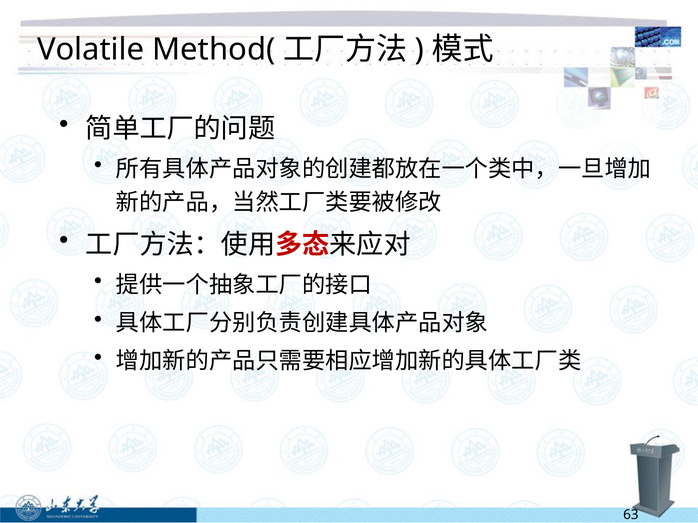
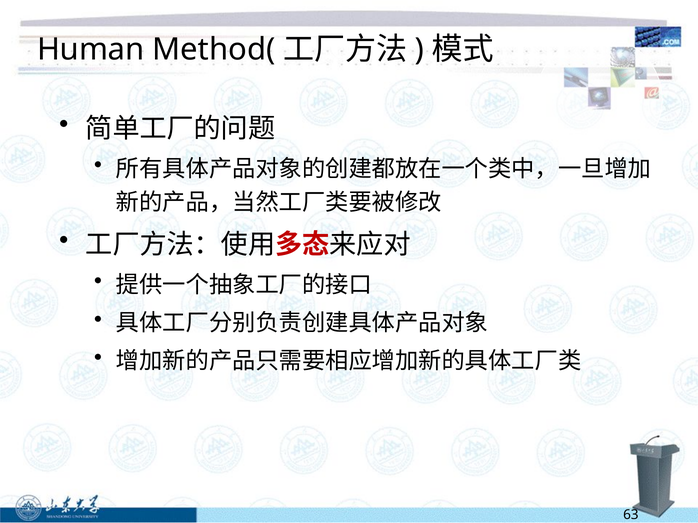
Volatile: Volatile -> Human (91, 50)
